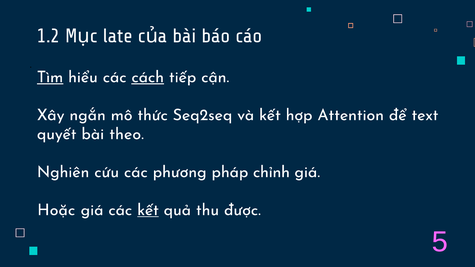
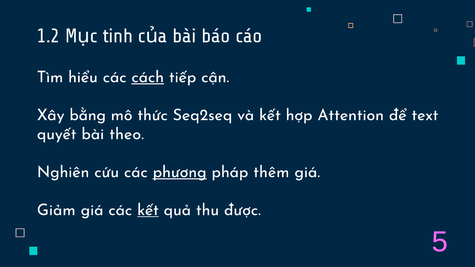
late: late -> tinh (118, 36)
Tìm underline: present -> none (50, 77)
ngắn: ngắn -> bằng (88, 115)
phương underline: none -> present (180, 172)
chỉnh: chỉnh -> thêm (271, 172)
Hoặc: Hoặc -> Giảm (56, 210)
